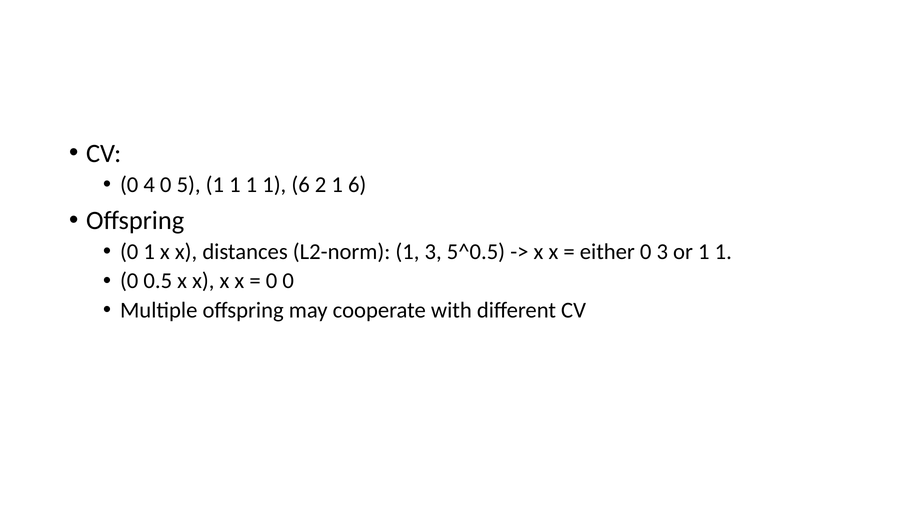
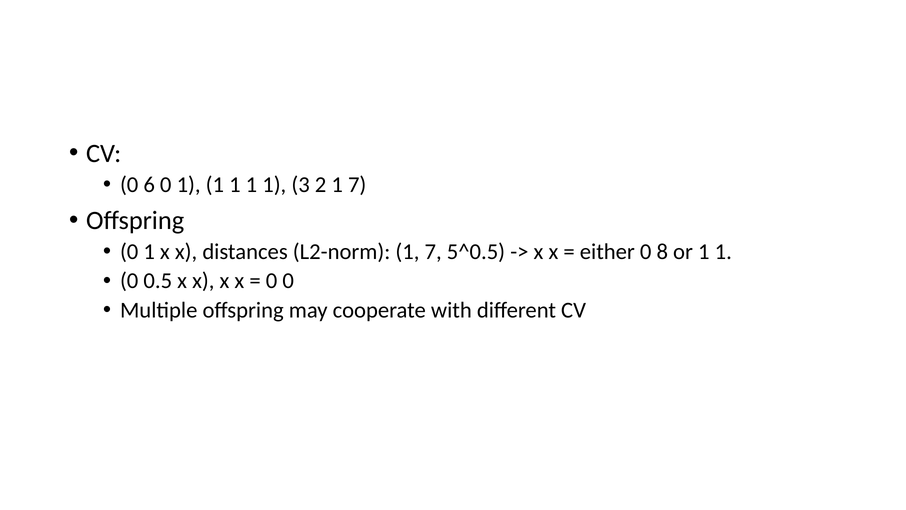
4: 4 -> 6 (149, 184)
5: 5 -> 1 (189, 184)
1 1 6: 6 -> 3 (301, 184)
2 1 6: 6 -> 7 (357, 184)
L2-norm 1 3: 3 -> 7 (433, 252)
0 3: 3 -> 8 (662, 252)
